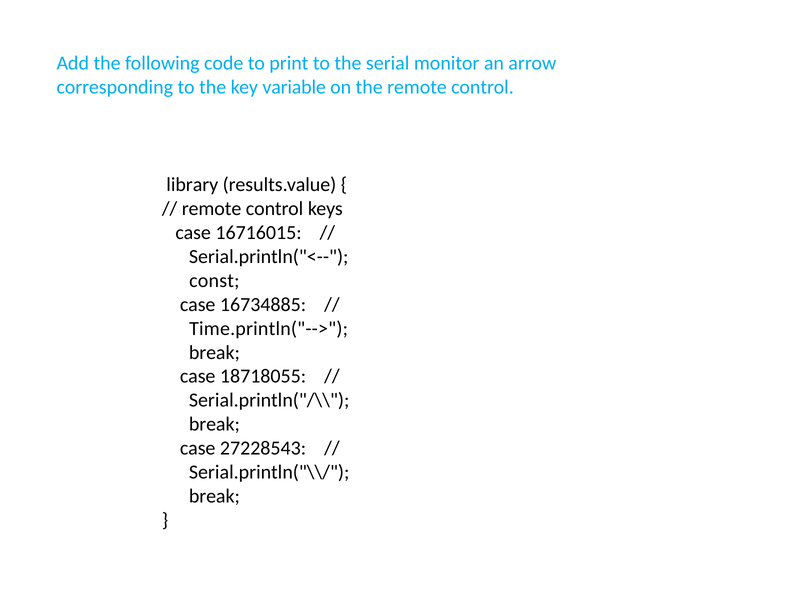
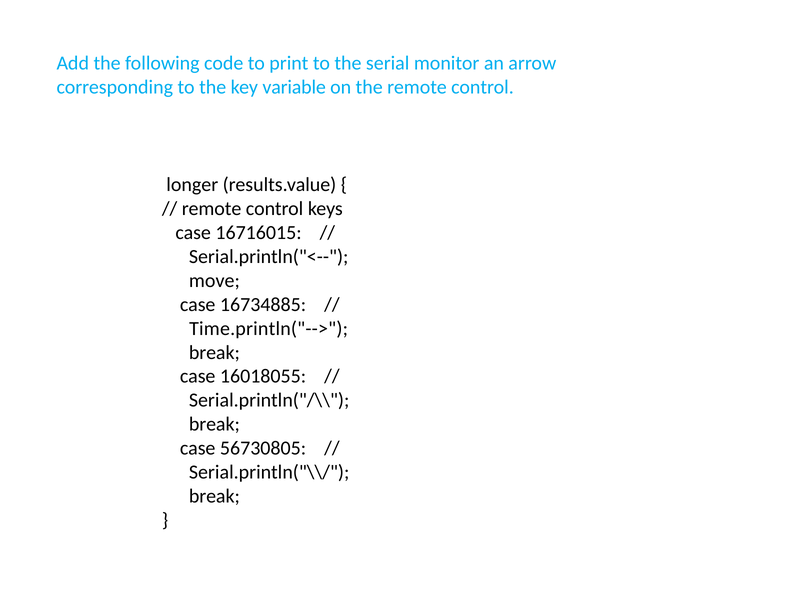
library: library -> longer (192, 185)
const: const -> move (214, 281)
18718055: 18718055 -> 16018055 (263, 377)
27228543: 27228543 -> 56730805 (263, 448)
